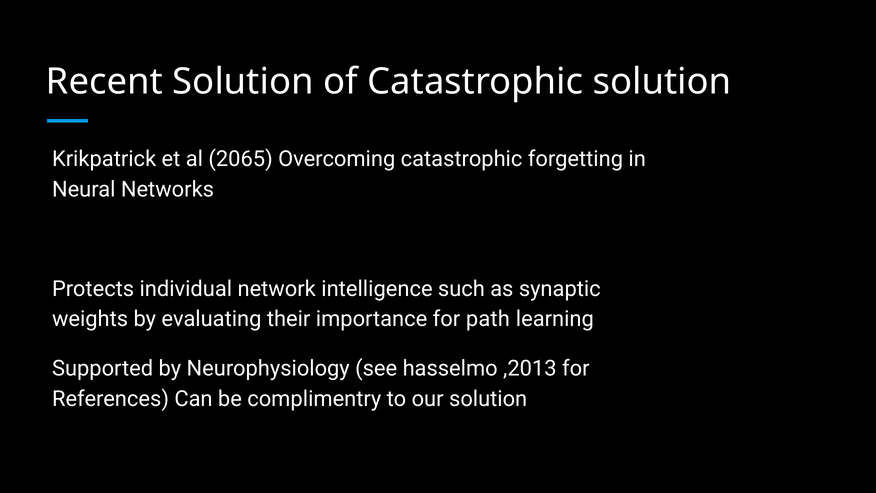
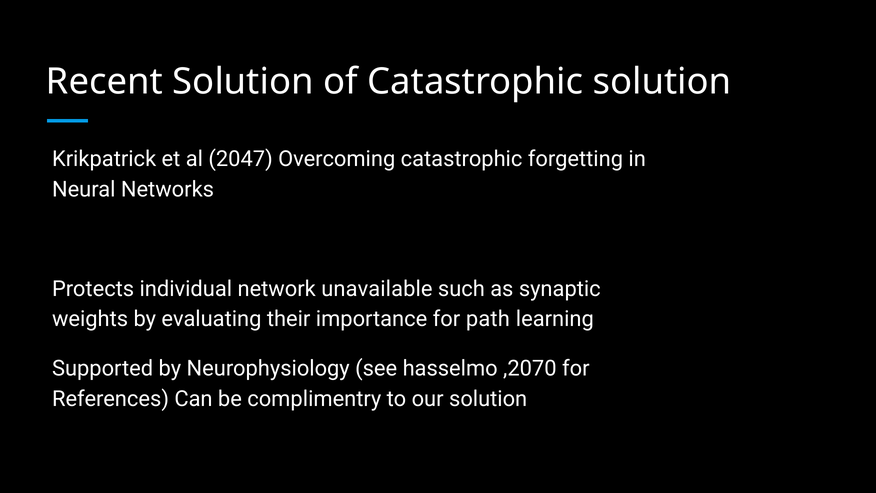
2065: 2065 -> 2047 (241, 159)
intelligence: intelligence -> unavailable (377, 289)
,2013: ,2013 -> ,2070 (530, 369)
